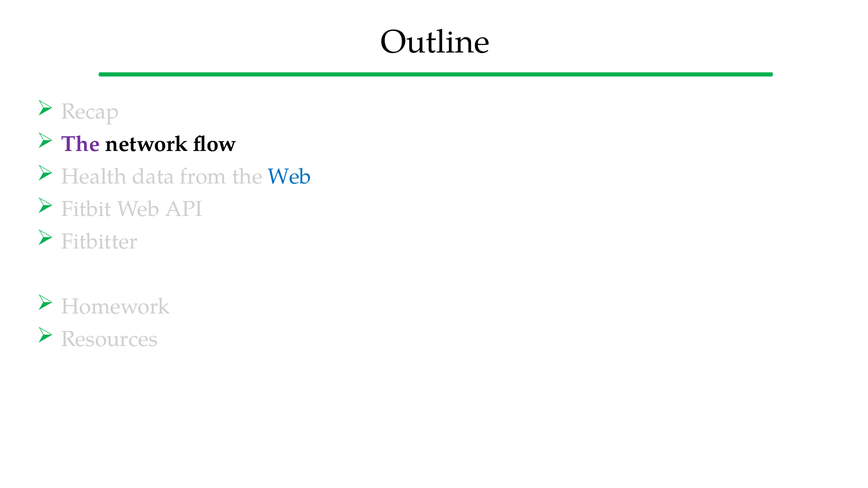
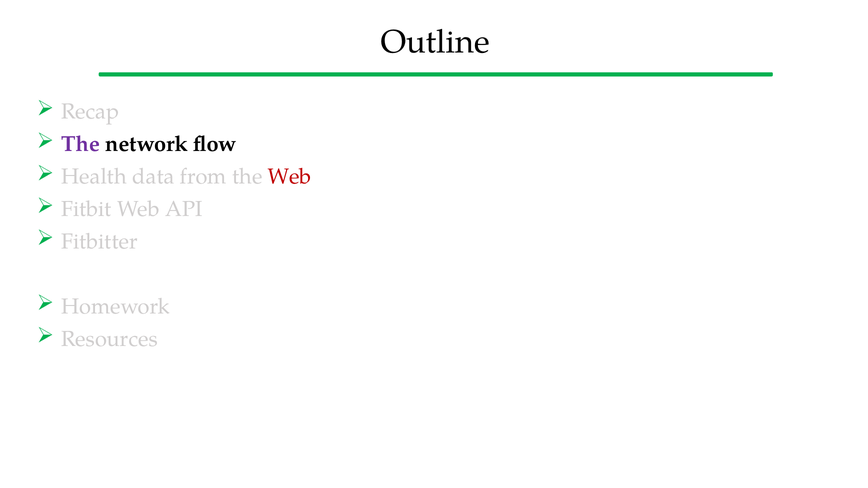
Web colour: blue -> red (289, 177)
